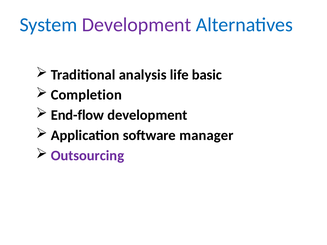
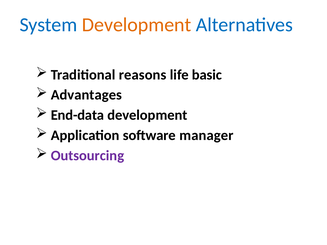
Development colour: purple -> orange (137, 25)
analysis: analysis -> reasons (143, 75)
Completion: Completion -> Advantages (86, 95)
End-flow: End-flow -> End-data (77, 115)
